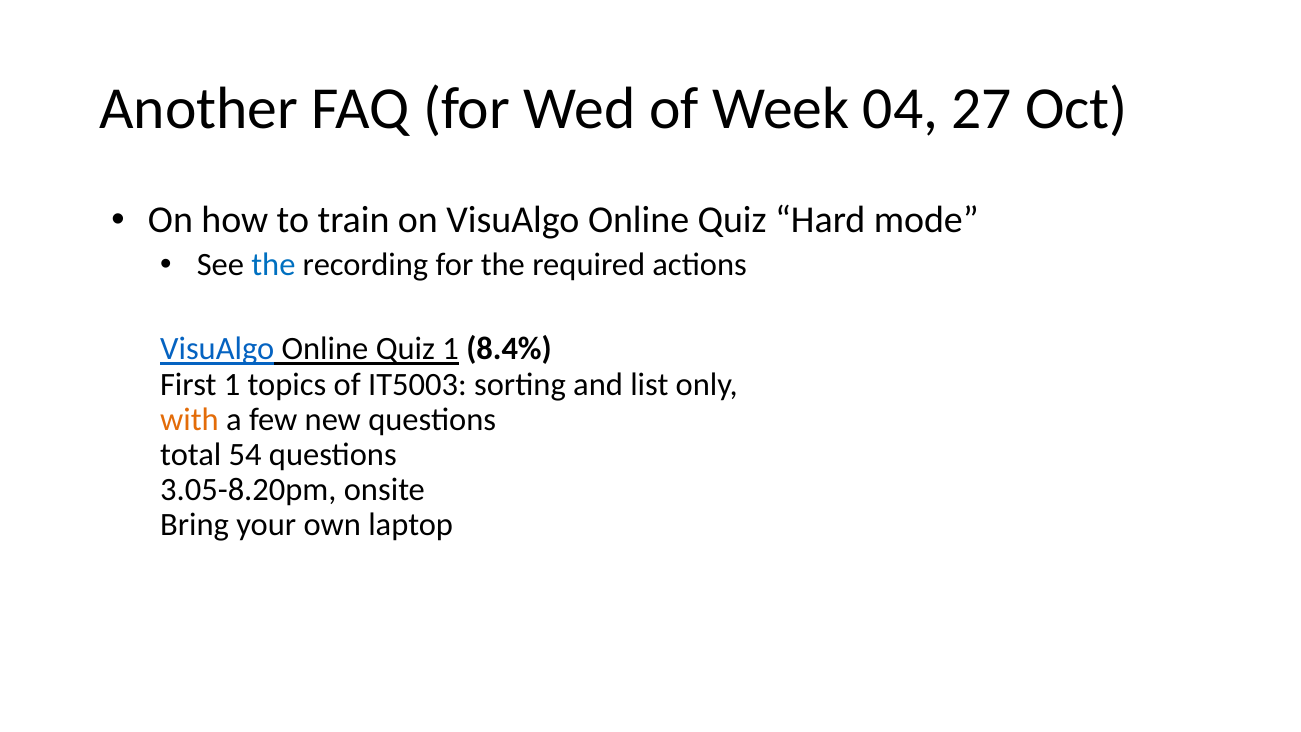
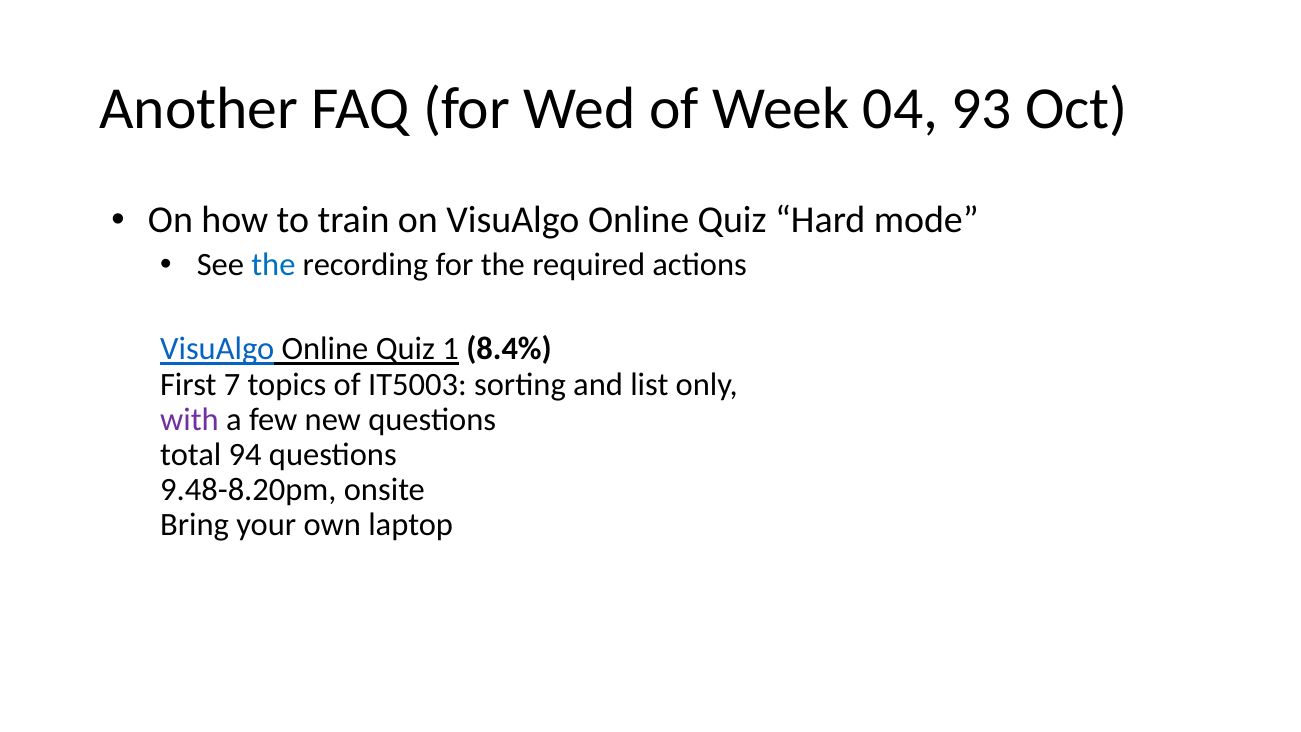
27: 27 -> 93 (982, 109)
First 1: 1 -> 7 (232, 384)
with colour: orange -> purple (189, 419)
54: 54 -> 94 (245, 455)
3.05-8.20pm: 3.05-8.20pm -> 9.48-8.20pm (248, 490)
